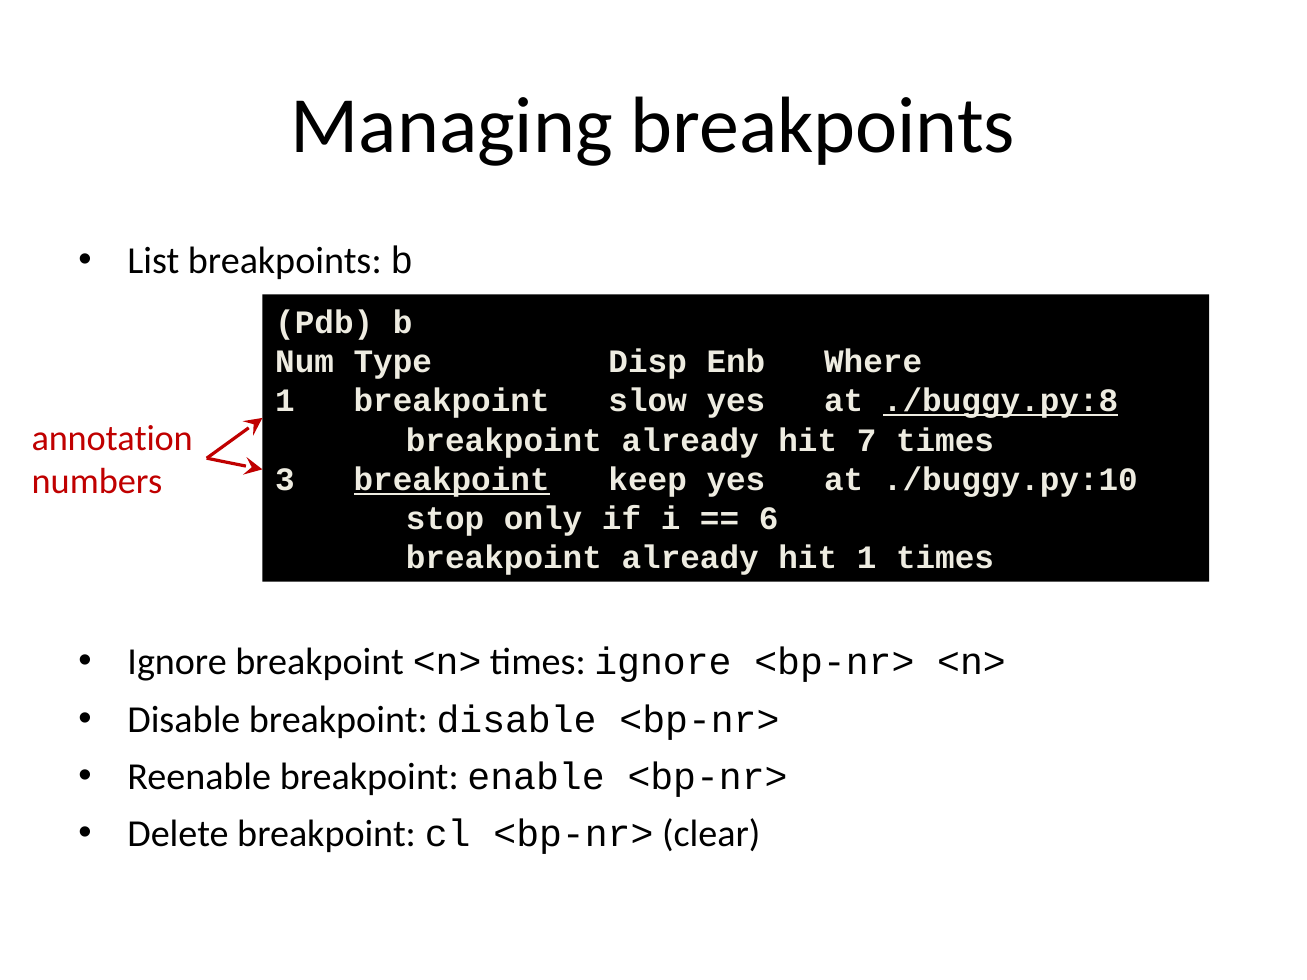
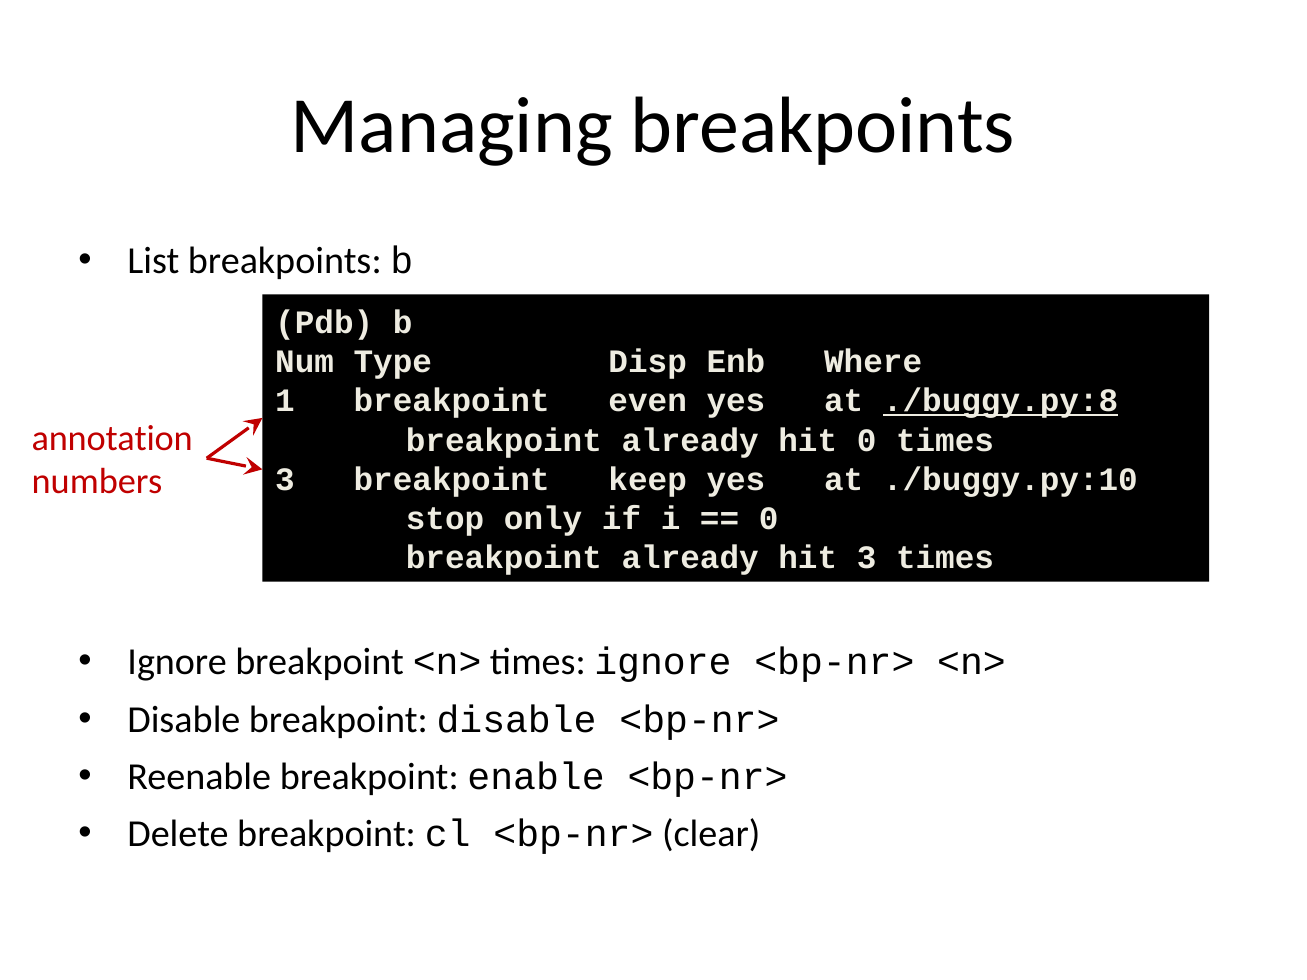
slow: slow -> even (648, 401)
hit 7: 7 -> 0 (867, 440)
breakpoint underline: present -> none (452, 480)
6: 6 -> 0 (769, 519)
hit 1: 1 -> 3 (867, 558)
